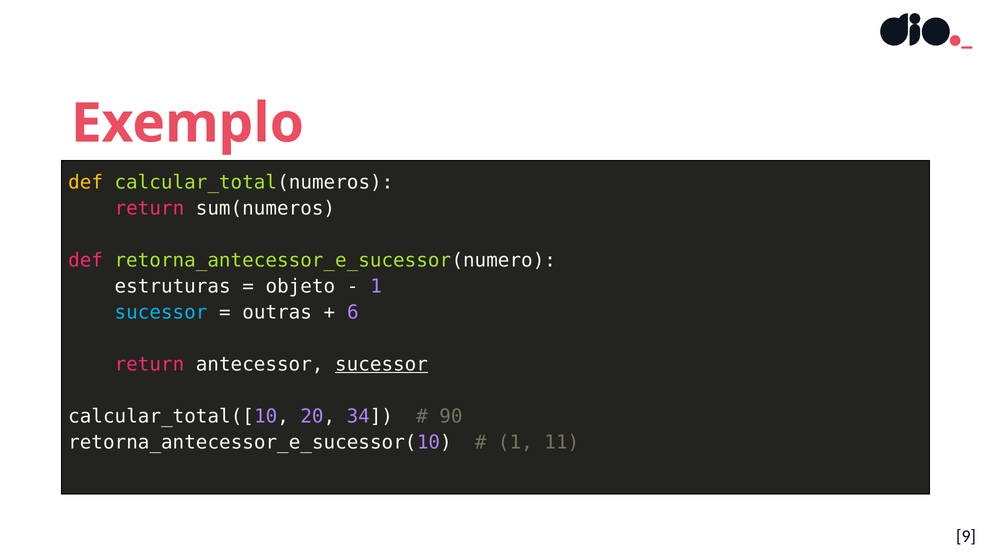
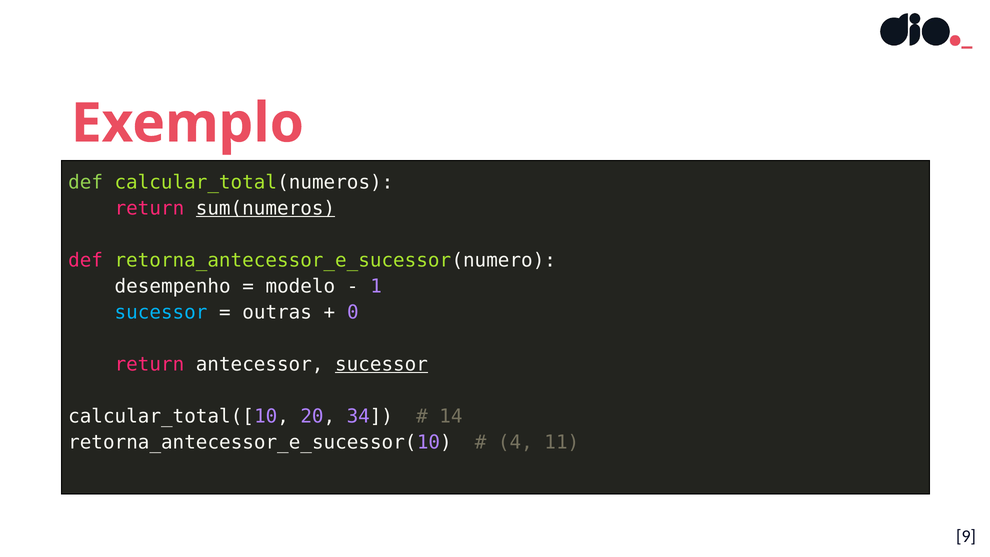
def colour: yellow -> light green (86, 182)
sum(numeros underline: none -> present (265, 208)
estruturas: estruturas -> desempenho (173, 286)
objeto: objeto -> modelo (300, 286)
6: 6 -> 0 (353, 312)
90: 90 -> 14 (451, 416)
1: 1 -> 4 (515, 442)
